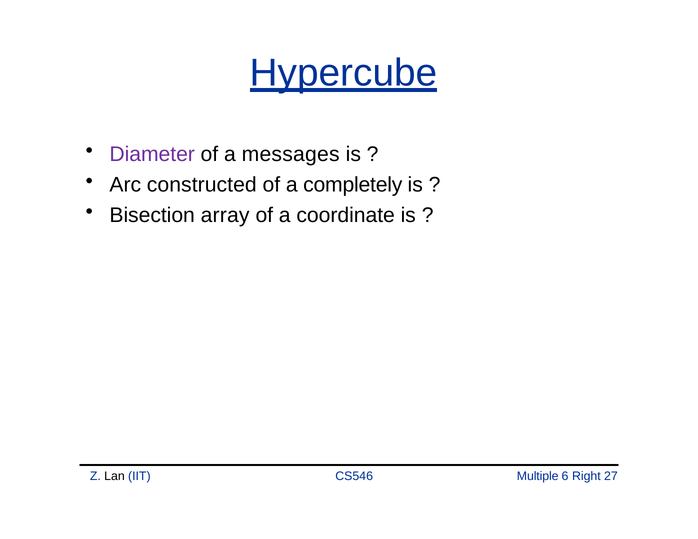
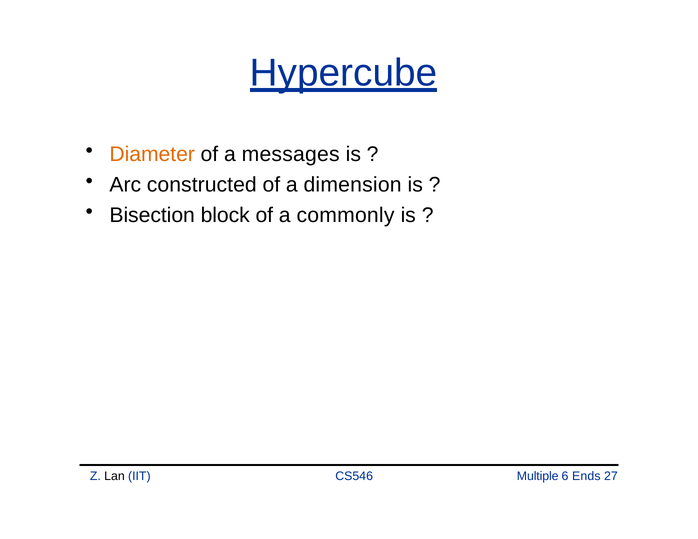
Diameter colour: purple -> orange (152, 154)
completely: completely -> dimension (353, 185)
array: array -> block (225, 215)
coordinate: coordinate -> commonly (346, 215)
Right: Right -> Ends (586, 476)
